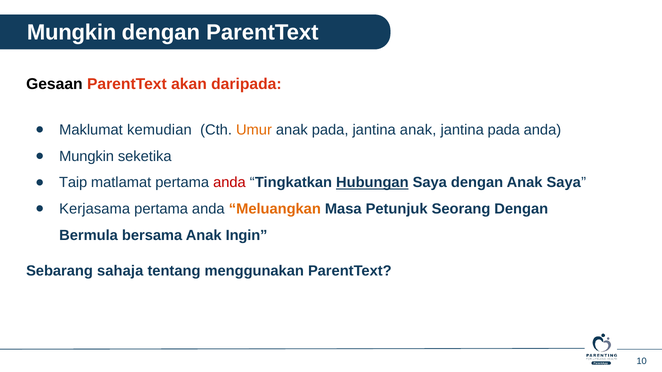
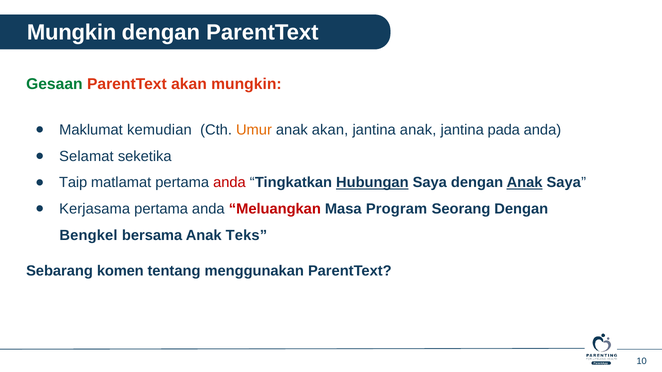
Gesaan colour: black -> green (54, 84)
akan daripada: daripada -> mungkin (246, 84)
anak pada: pada -> akan (330, 130)
Mungkin: Mungkin -> Selamat (86, 156)
Anak underline: none -> present (525, 183)
Meluangkan colour: orange -> red (275, 209)
Petunjuk: Petunjuk -> Program (397, 209)
Bermula: Bermula -> Bengkel (88, 236)
Ingin: Ingin -> Teks (246, 236)
sahaja: sahaja -> komen (120, 271)
